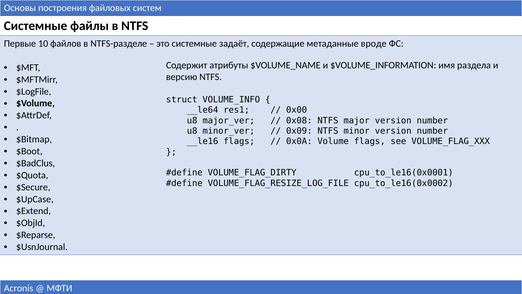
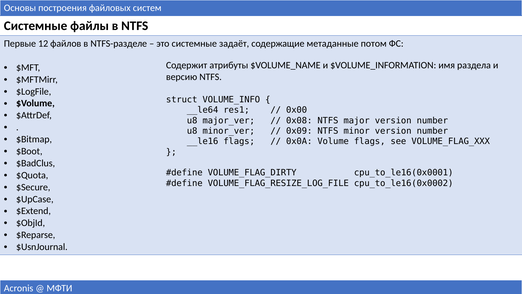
10: 10 -> 12 (43, 44)
вроде: вроде -> потом (374, 44)
